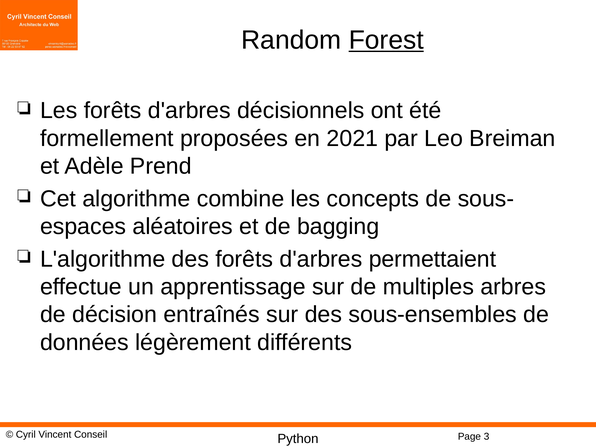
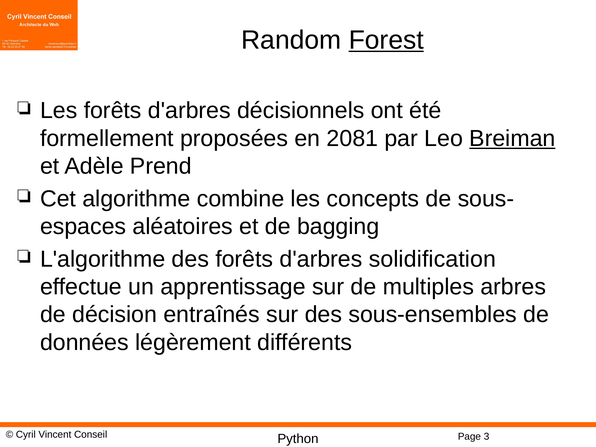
2021: 2021 -> 2081 (352, 138)
Breiman underline: none -> present (512, 138)
permettaient: permettaient -> solidification (432, 259)
